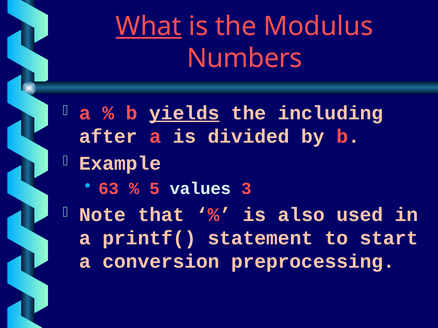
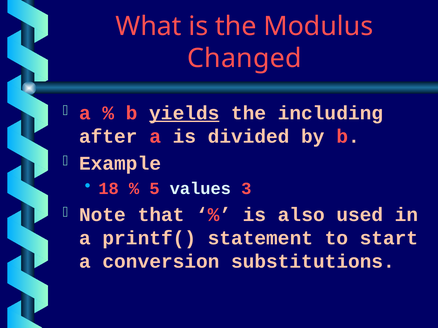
What underline: present -> none (149, 26)
Numbers: Numbers -> Changed (244, 58)
63: 63 -> 18 (109, 189)
preprocessing: preprocessing -> substitutions (313, 262)
